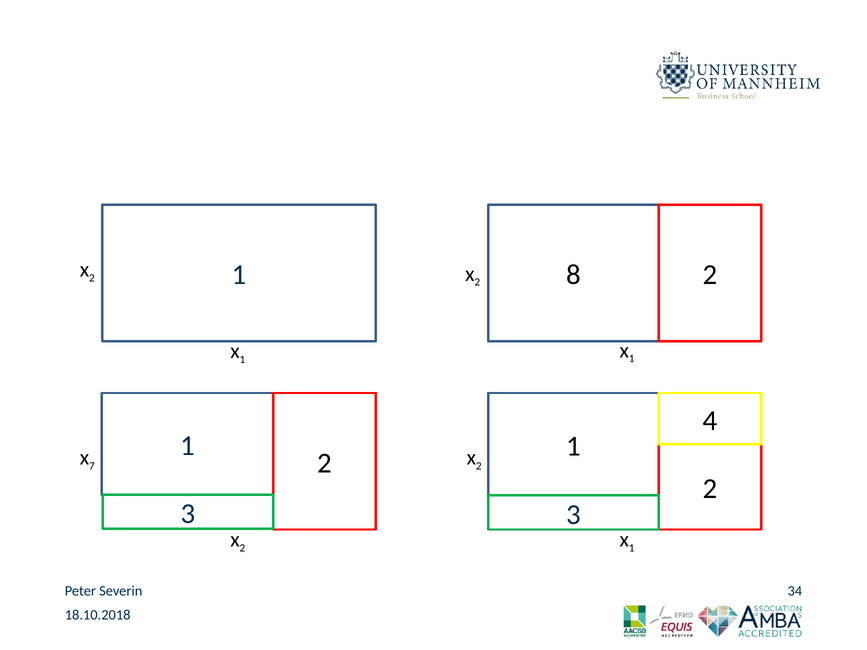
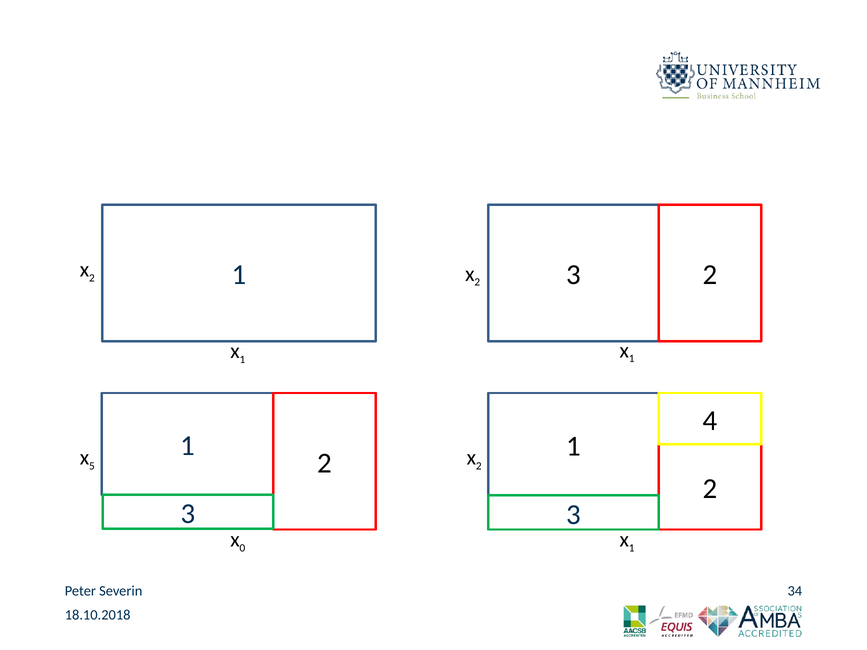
1 8: 8 -> 3 (573, 275)
7: 7 -> 5 (92, 466)
2: 2 -> 0 (242, 548)
